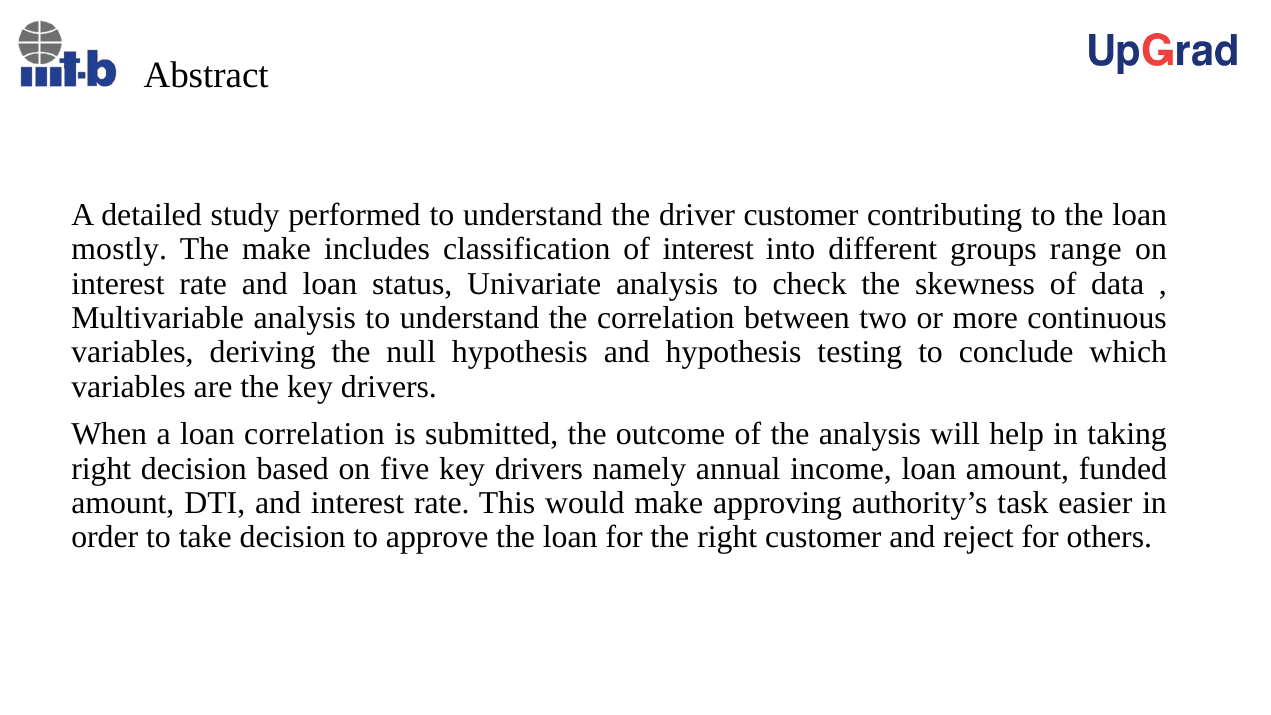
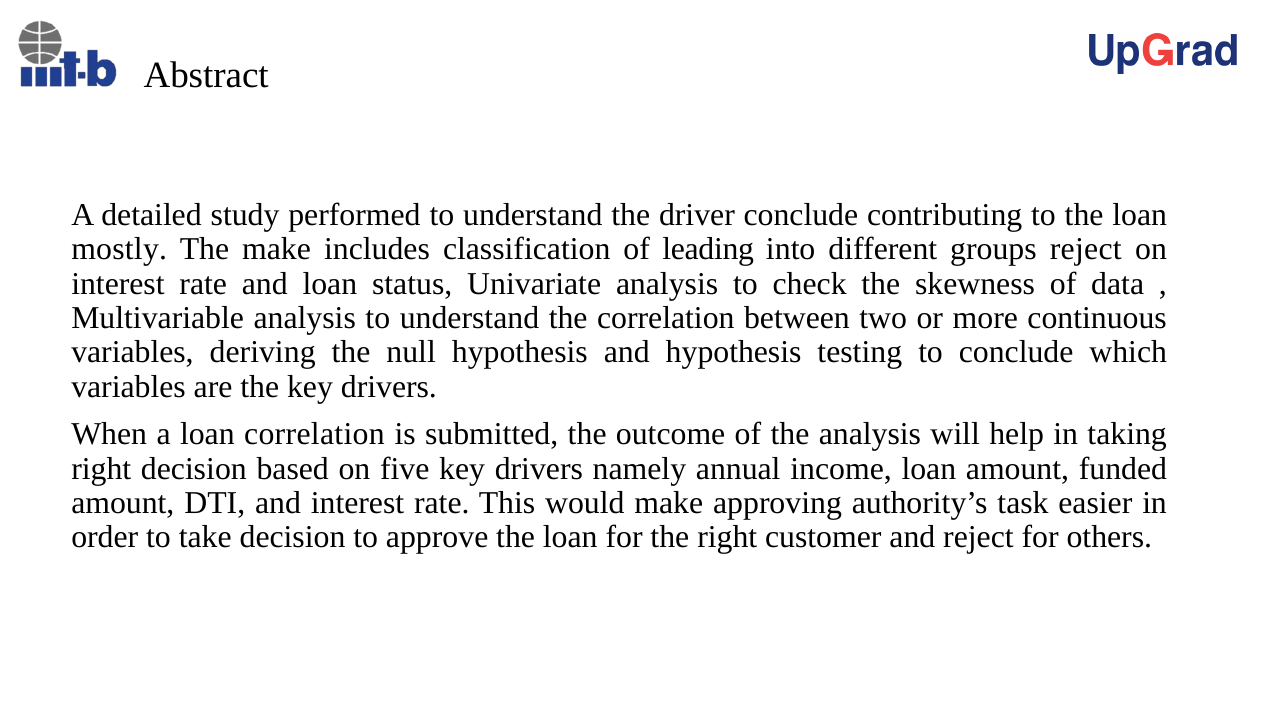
driver customer: customer -> conclude (801, 215)
of interest: interest -> leading (708, 249)
groups range: range -> reject (1086, 249)
